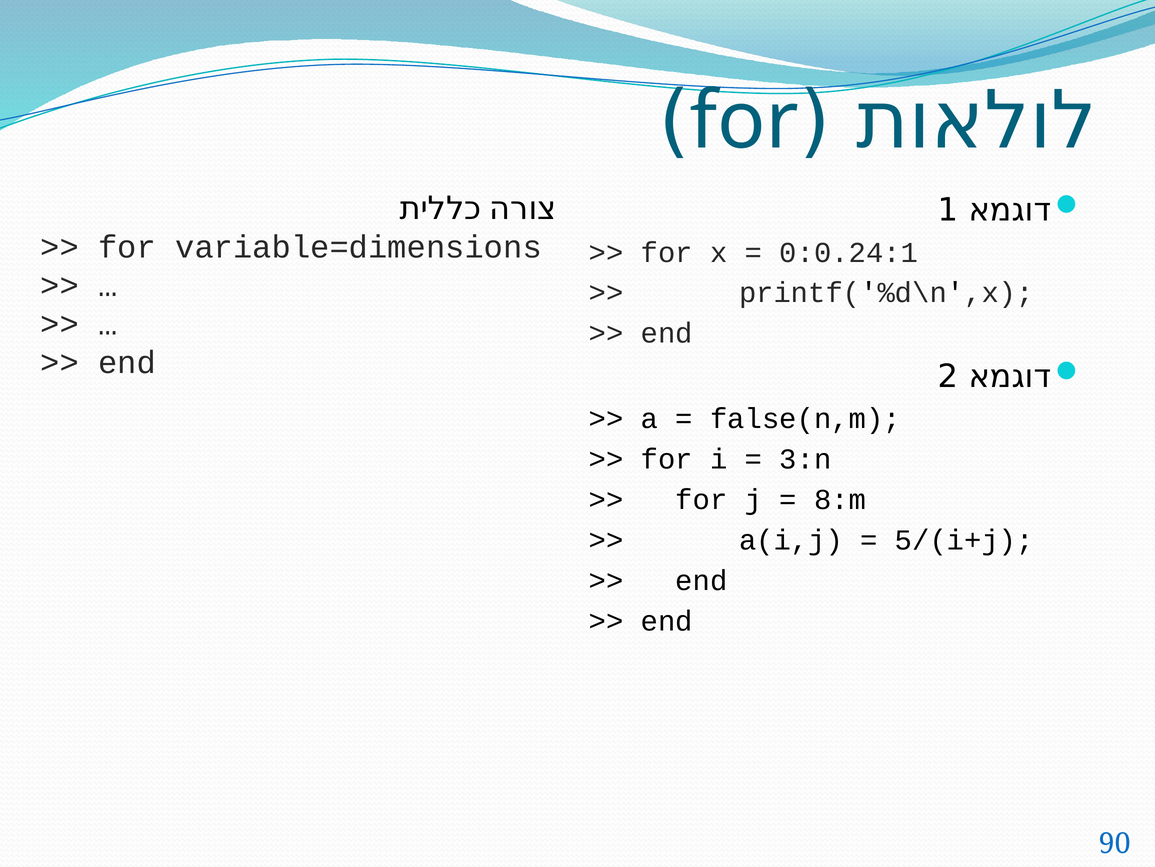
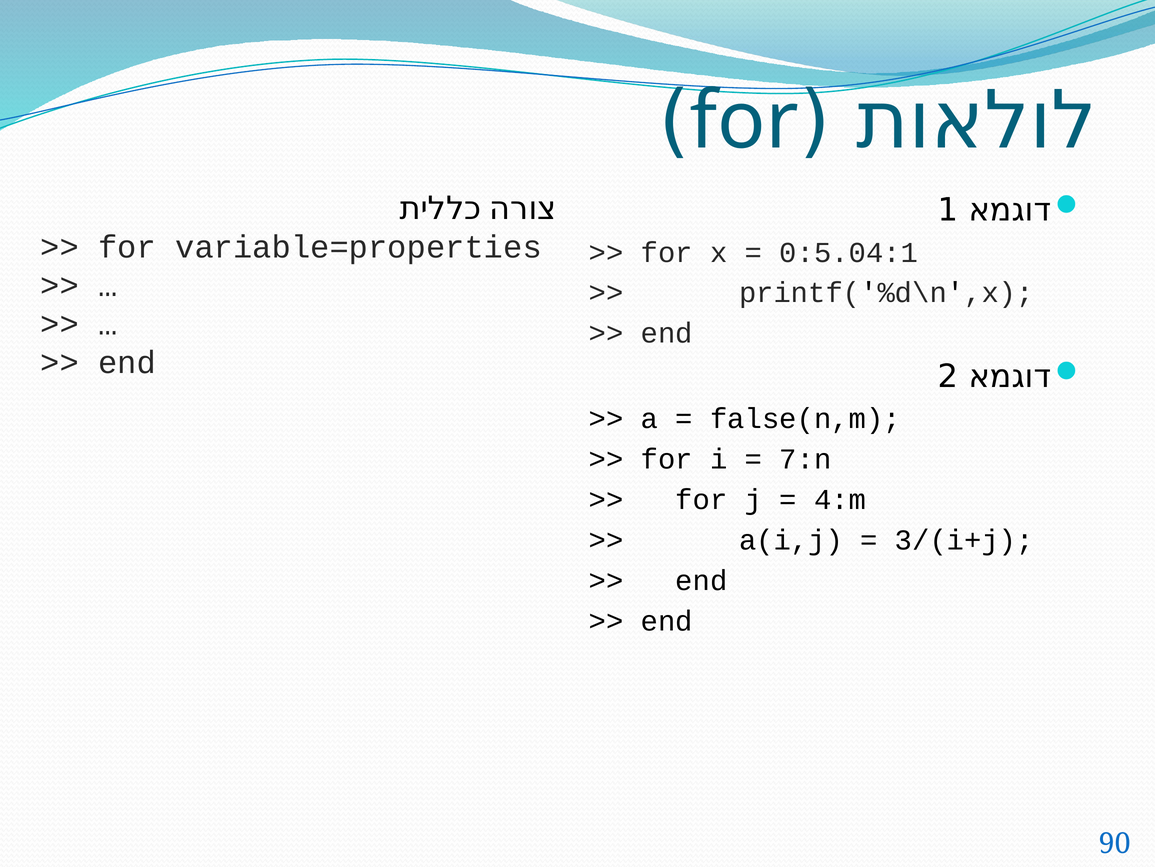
variable=dimensions: variable=dimensions -> variable=properties (359, 247)
0:0.24:1: 0:0.24:1 -> 0:5.04:1 (849, 252)
3:n: 3:n -> 7:n (805, 459)
8:m: 8:m -> 4:m (840, 499)
5/(i+j: 5/(i+j -> 3/(i+j (964, 540)
